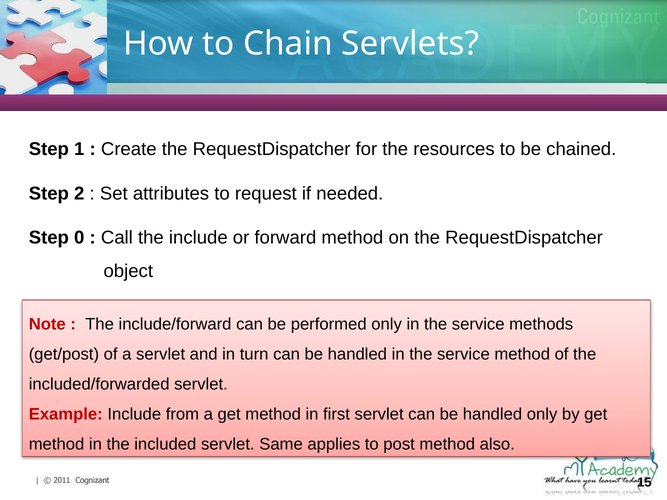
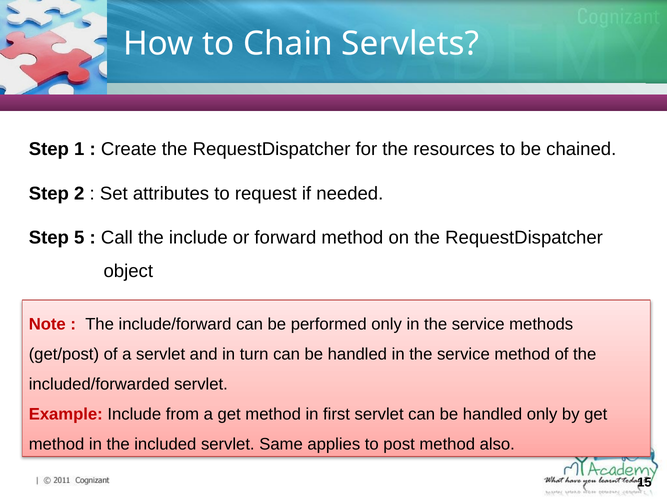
0: 0 -> 5 (79, 238)
